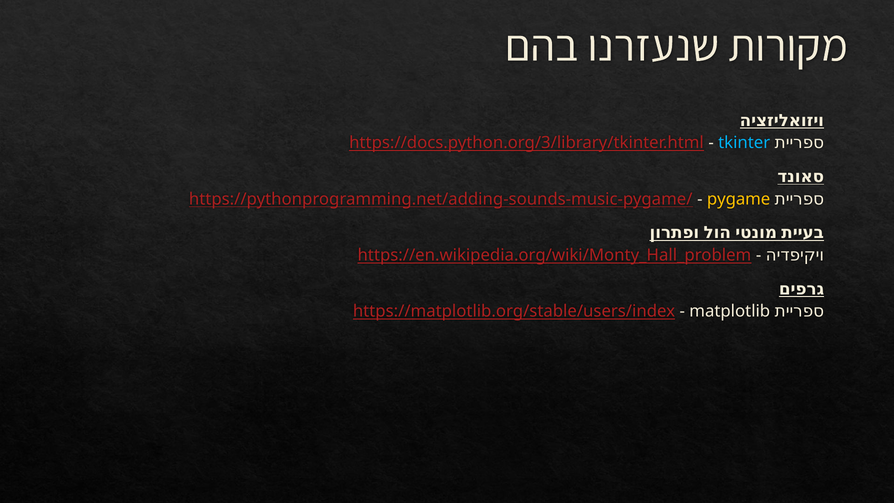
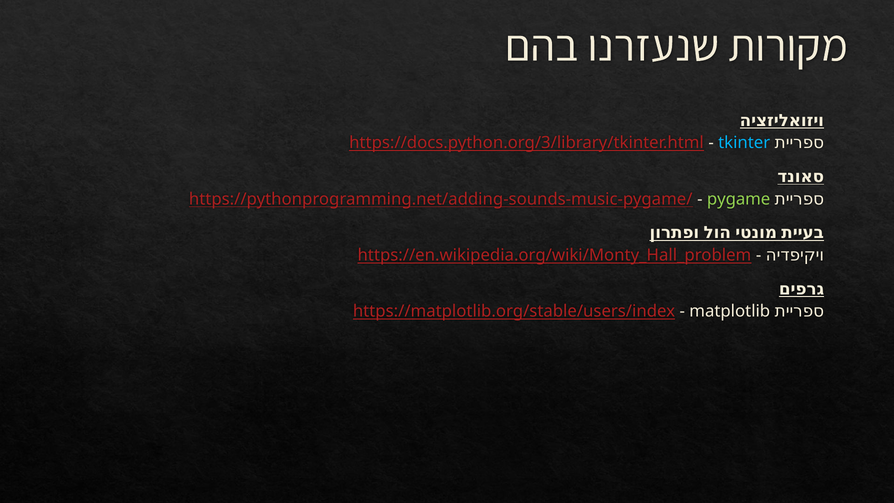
pygame colour: yellow -> light green (739, 199)
